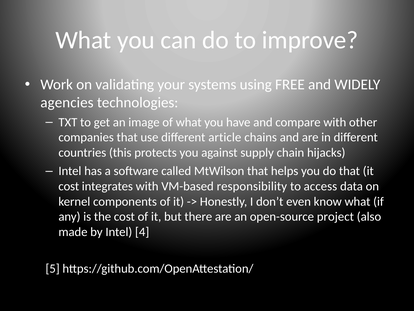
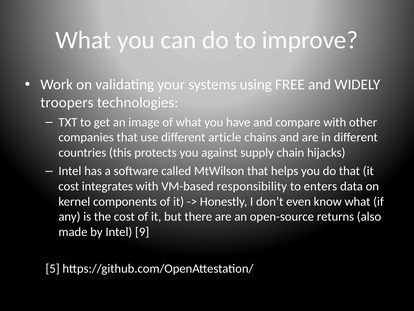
agencies: agencies -> troopers (67, 102)
access: access -> enters (320, 186)
project: project -> returns (335, 216)
4: 4 -> 9 (142, 232)
